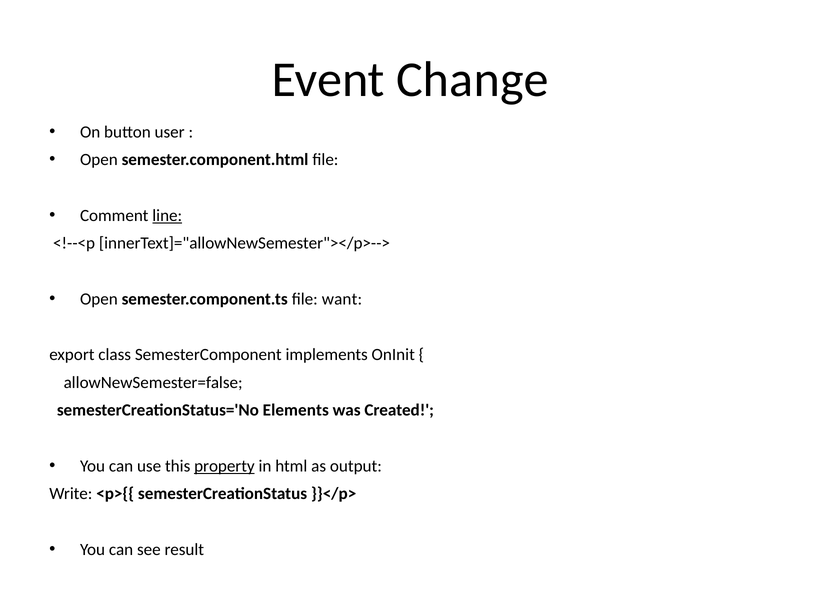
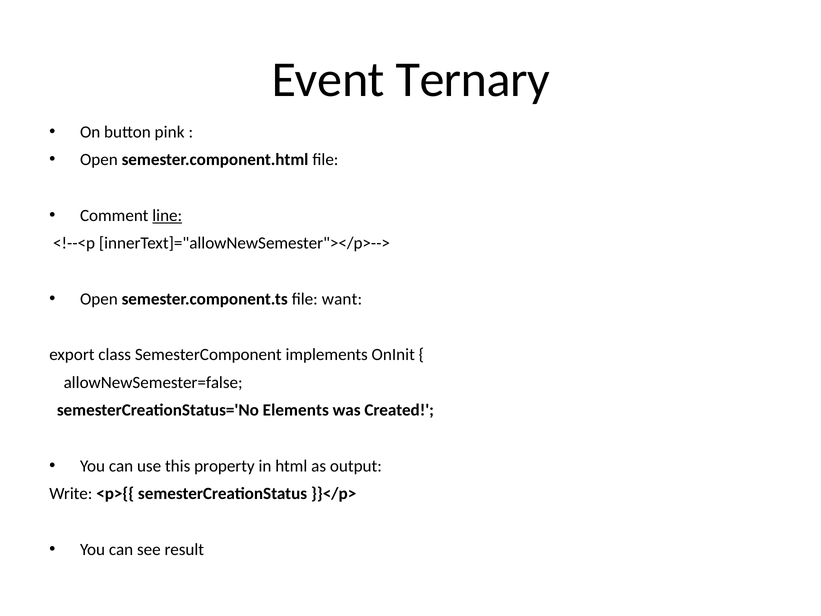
Change: Change -> Ternary (473, 79)
user: user -> pink (170, 132)
property underline: present -> none (224, 466)
